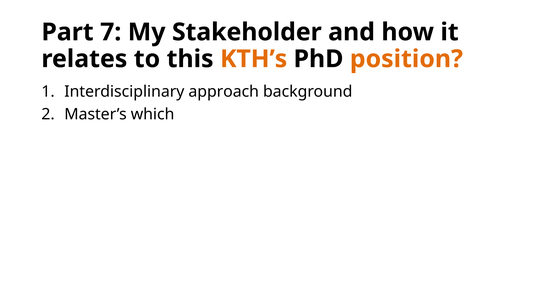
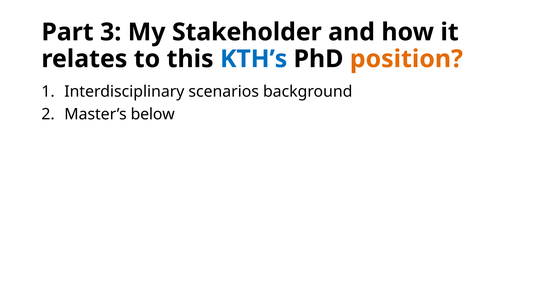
7: 7 -> 3 (111, 32)
KTH’s colour: orange -> blue (254, 59)
approach: approach -> scenarios (224, 92)
which: which -> below (153, 115)
